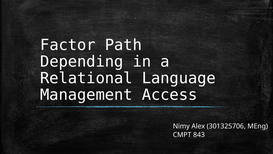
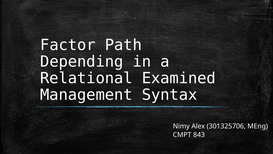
Language: Language -> Examined (179, 78)
Access: Access -> Syntax (170, 95)
